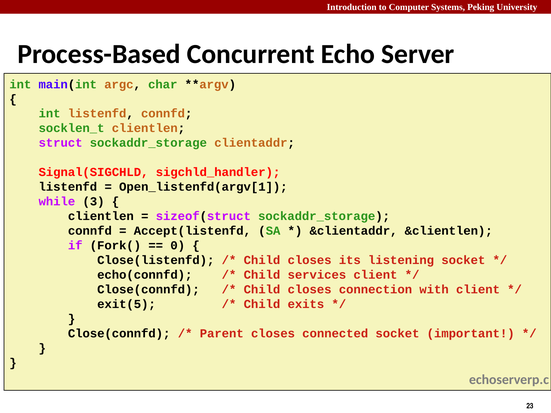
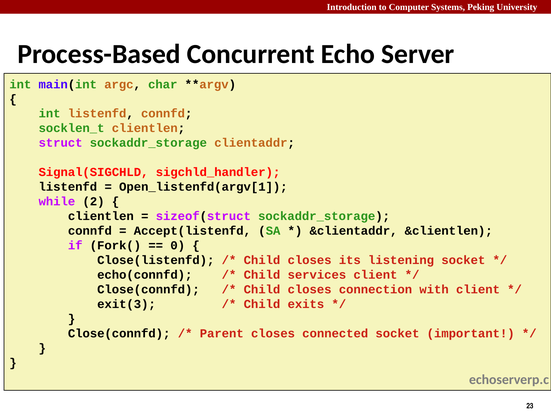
3: 3 -> 2 (94, 202)
exit(5: exit(5 -> exit(3 (127, 304)
